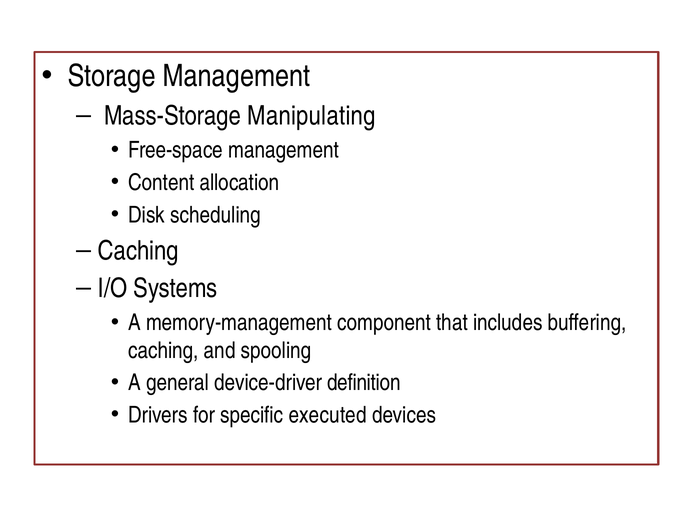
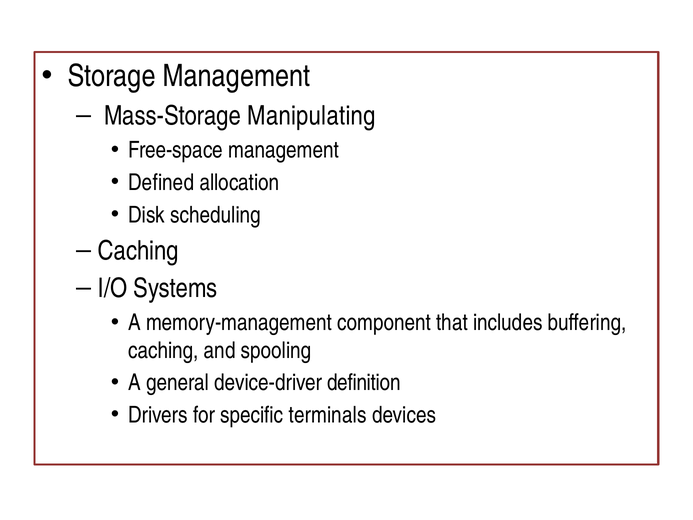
Content: Content -> Defined (161, 183)
executed: executed -> terminals (328, 415)
